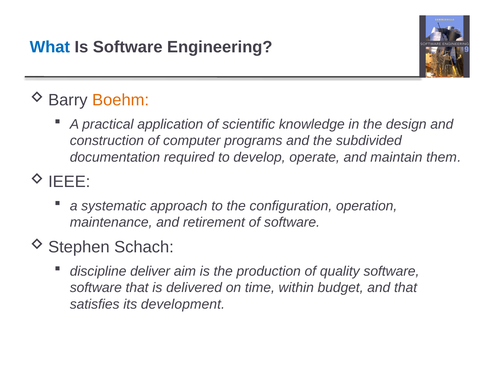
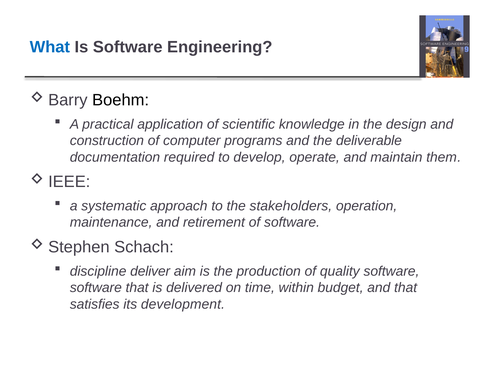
Boehm colour: orange -> black (121, 100)
subdivided: subdivided -> deliverable (369, 141)
configuration: configuration -> stakeholders (291, 206)
